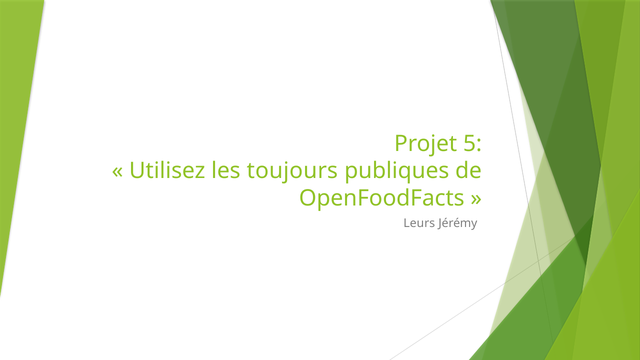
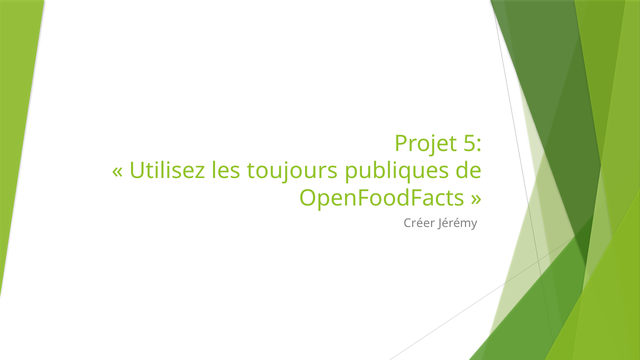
Leurs: Leurs -> Créer (419, 223)
